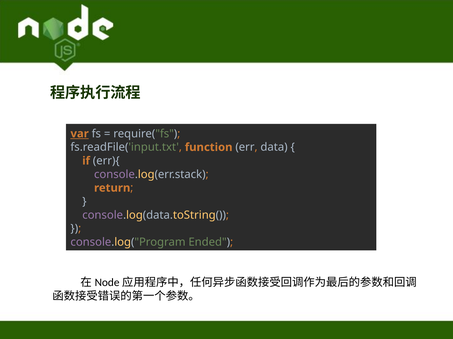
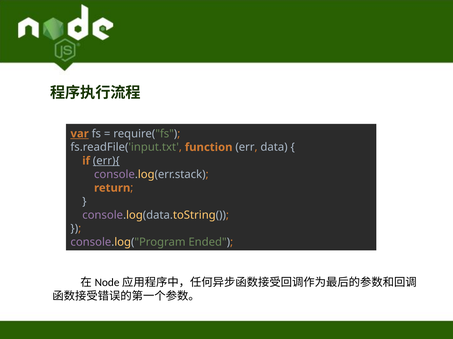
err){ underline: none -> present (106, 161)
